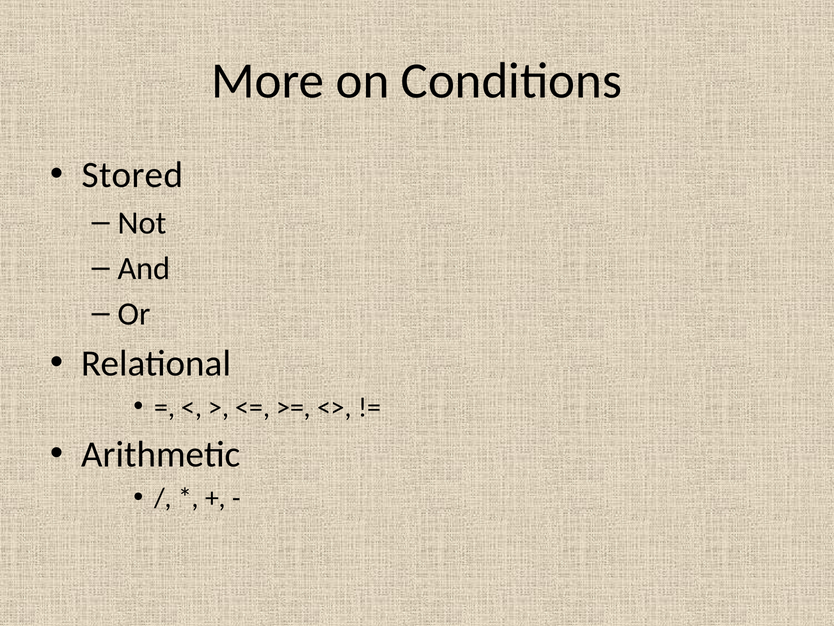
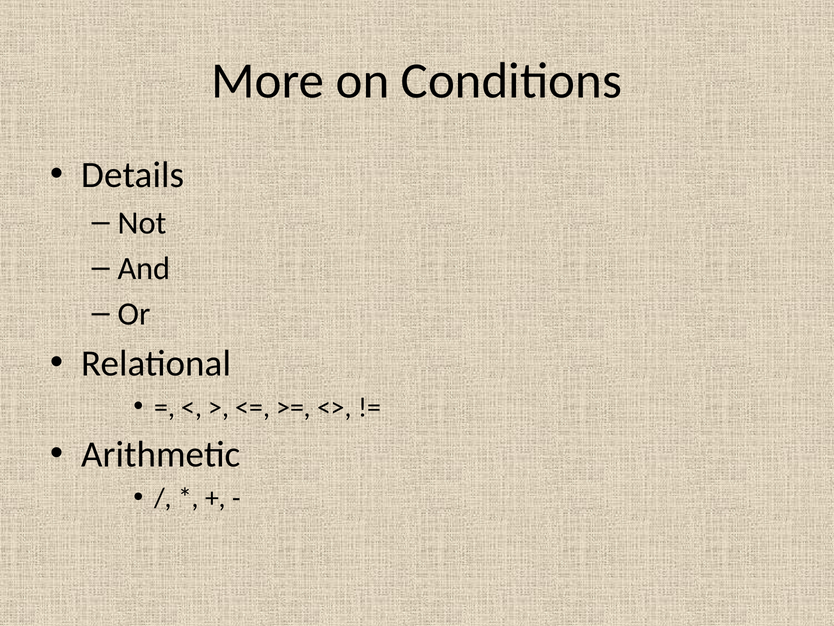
Stored: Stored -> Details (133, 175)
